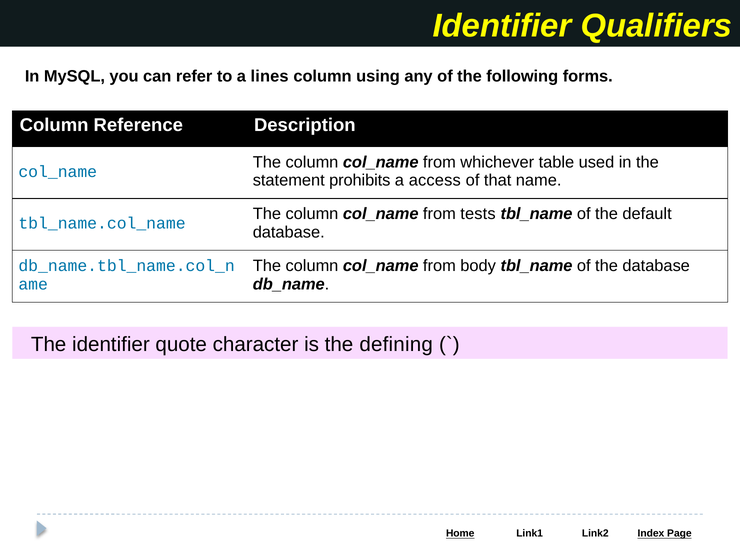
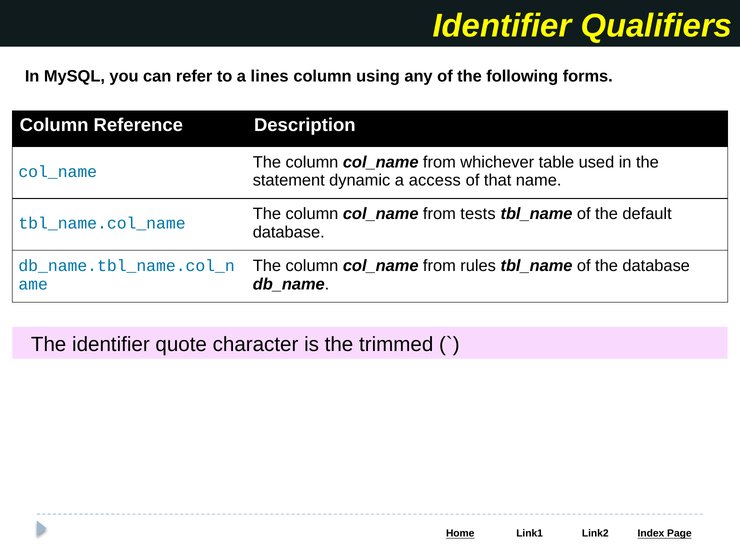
prohibits: prohibits -> dynamic (360, 181)
body: body -> rules (478, 266)
defining: defining -> trimmed (396, 344)
